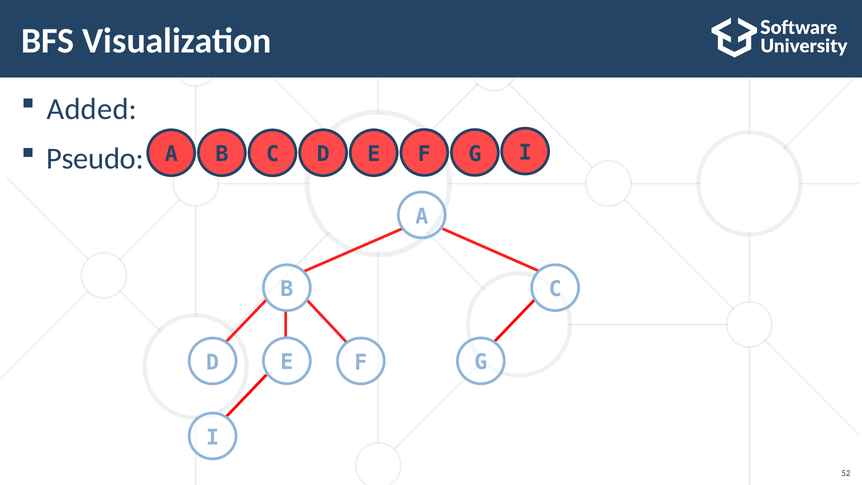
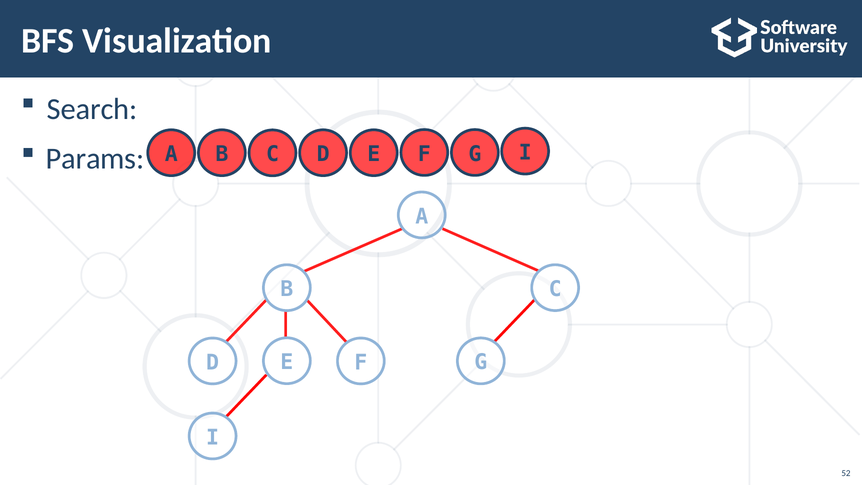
Added: Added -> Search (92, 109)
Pseudo: Pseudo -> Params (95, 159)
